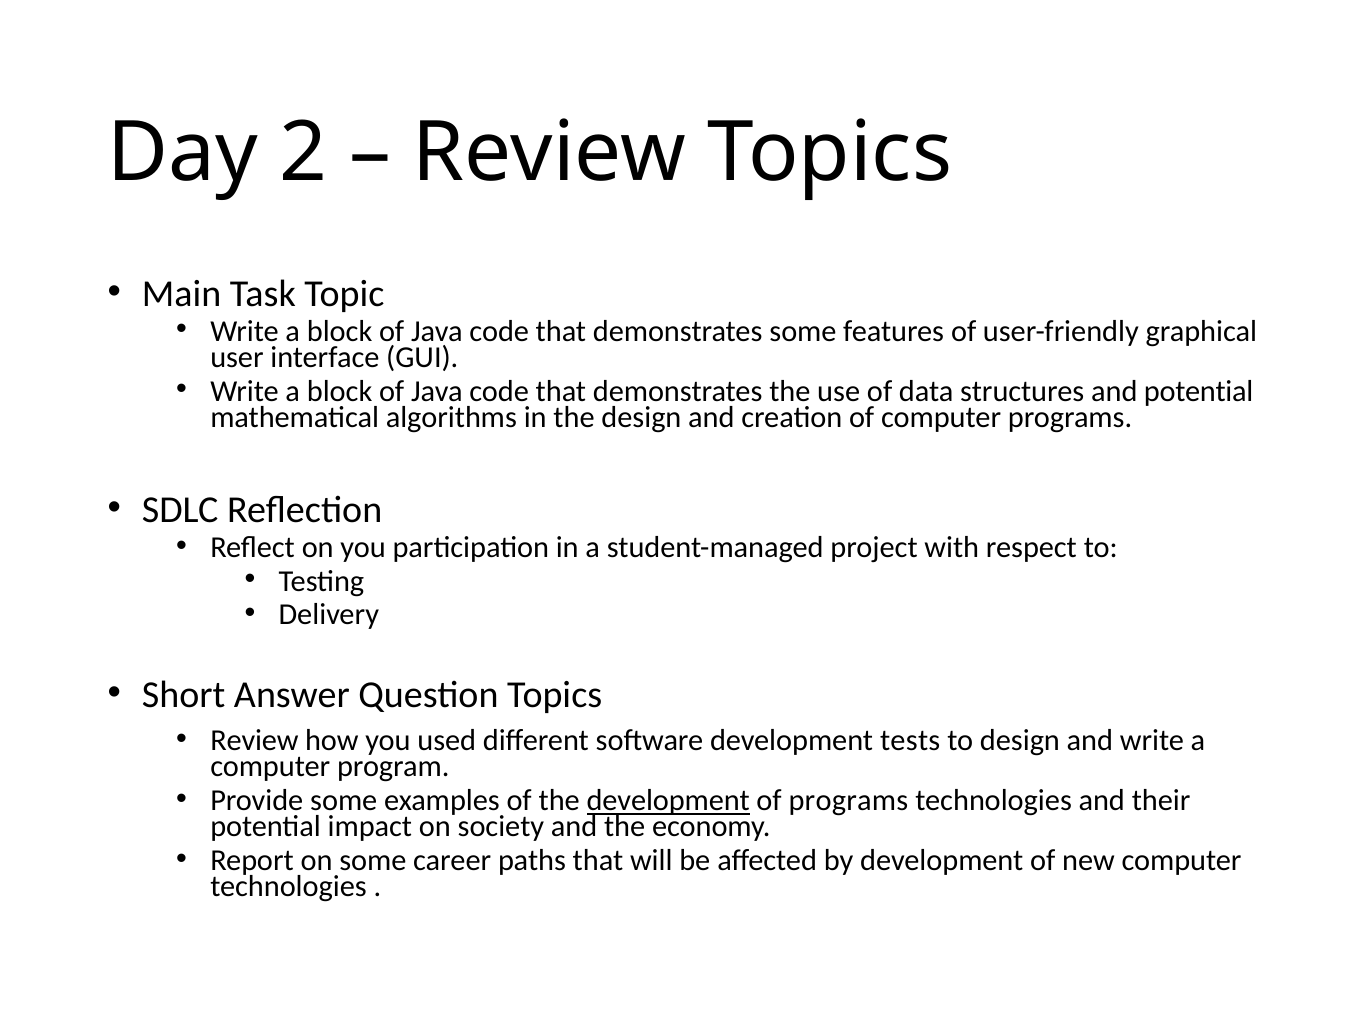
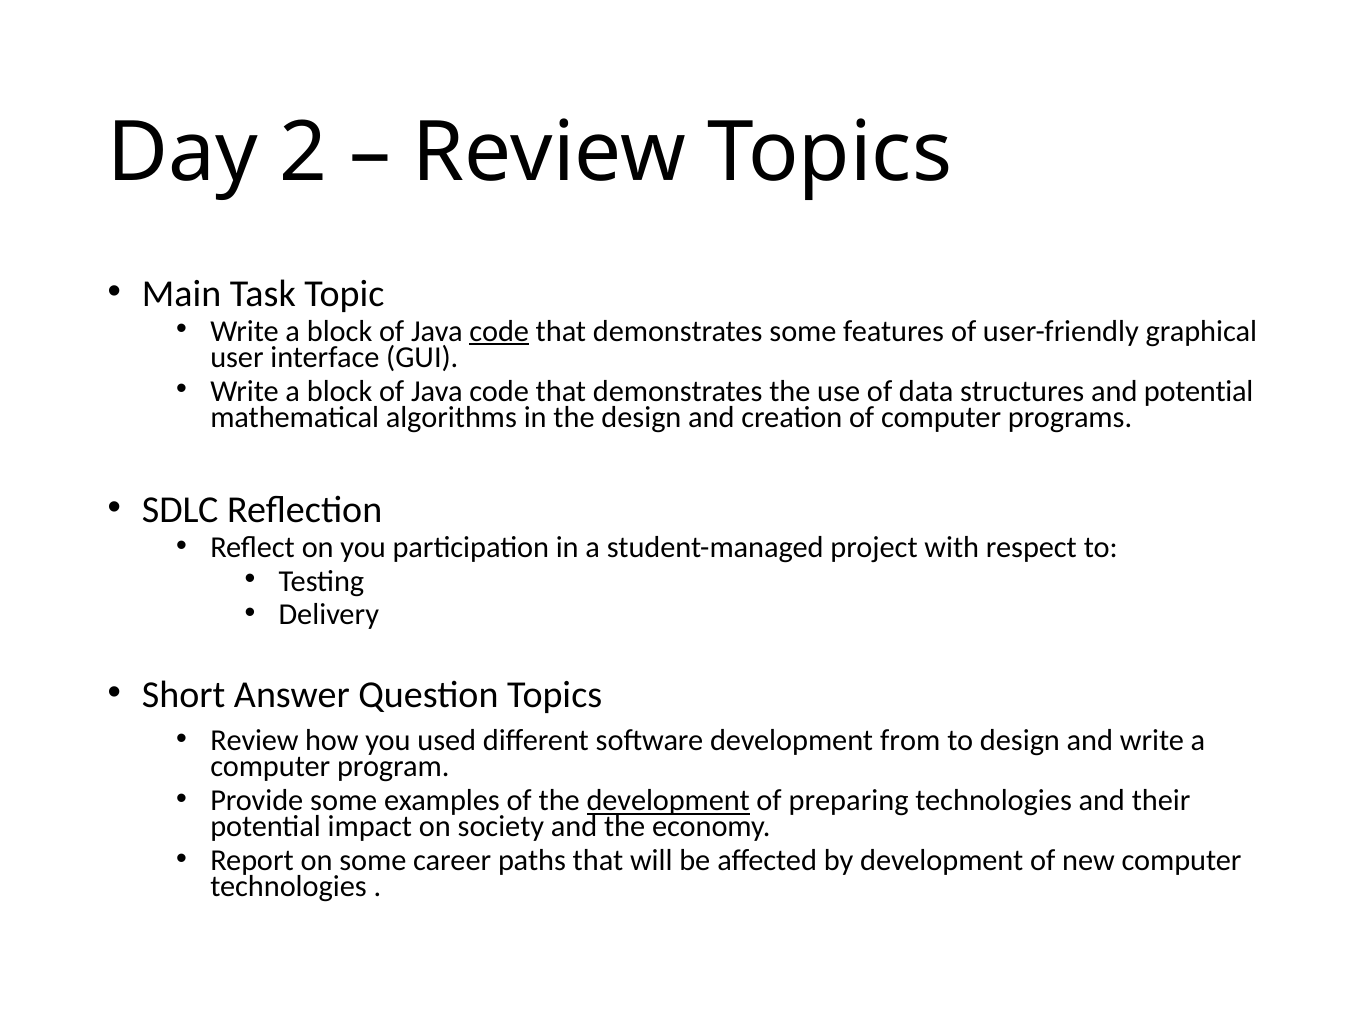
code underline: none -> present (499, 331)
tests: tests -> from (910, 741)
of programs: programs -> preparing (849, 801)
